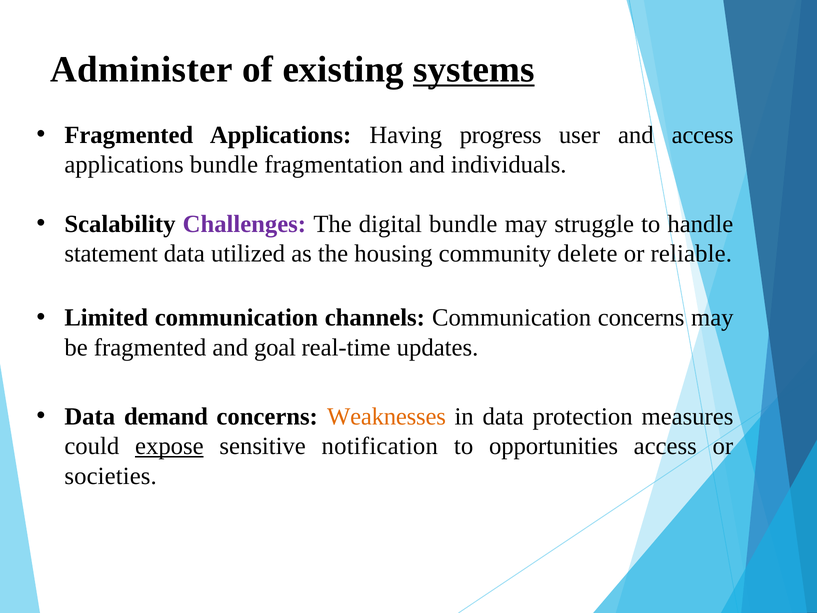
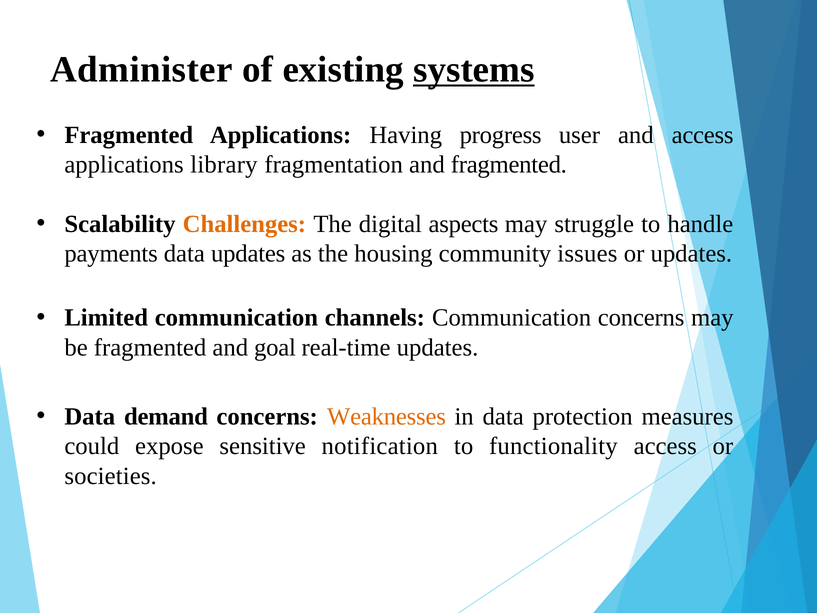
applications bundle: bundle -> library (224, 164)
and individuals: individuals -> fragmented (509, 164)
Challenges colour: purple -> orange (244, 224)
digital bundle: bundle -> aspects (463, 224)
statement: statement -> payments (111, 253)
data utilized: utilized -> updates (248, 253)
delete: delete -> issues (587, 253)
or reliable: reliable -> updates (691, 253)
expose underline: present -> none (169, 446)
opportunities: opportunities -> functionality (553, 446)
